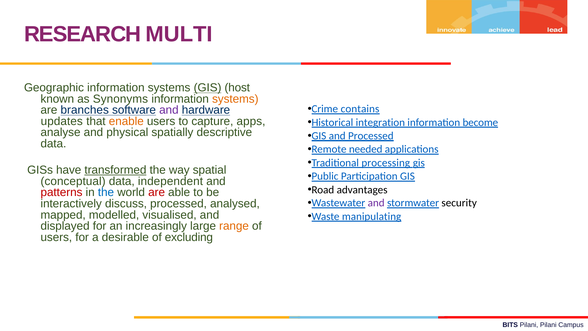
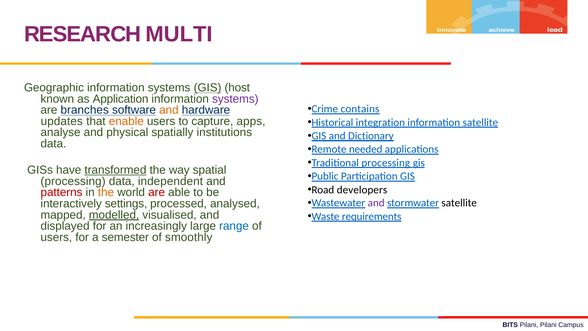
Synonyms: Synonyms -> Application (121, 99)
systems colour: orange -> purple (235, 99)
and colour: purple -> orange (169, 110)
information become: become -> satellite (480, 122)
descriptive: descriptive -> institutions (224, 132)
and Processed: Processed -> Dictionary (371, 136)
conceptual: conceptual -> processing (73, 181)
advantages: advantages -> developers (362, 190)
the colour: blue -> orange (106, 192)
stormwater security: security -> satellite (459, 203)
discuss: discuss -> settings (126, 203)
modelled underline: none -> present (114, 215)
manipulating: manipulating -> requirements (372, 216)
range colour: orange -> blue (234, 226)
desirable: desirable -> semester (125, 237)
excluding: excluding -> smoothly (189, 237)
